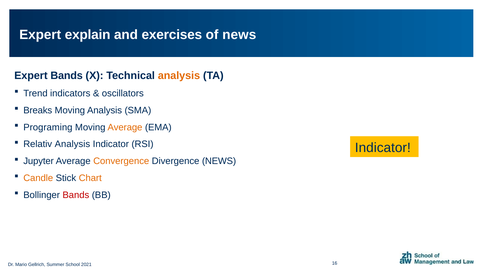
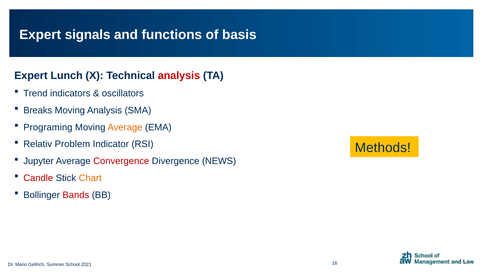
explain: explain -> signals (88, 35)
exercises: exercises -> functions (172, 35)
of news: news -> basis (239, 35)
Expert Bands: Bands -> Lunch (67, 76)
analysis colour: orange -> red (179, 76)
Relativ Analysis: Analysis -> Problem (72, 144)
Indicator: Indicator -> Methods (383, 147)
Convergence colour: orange -> red (121, 161)
Candle colour: orange -> red (38, 178)
